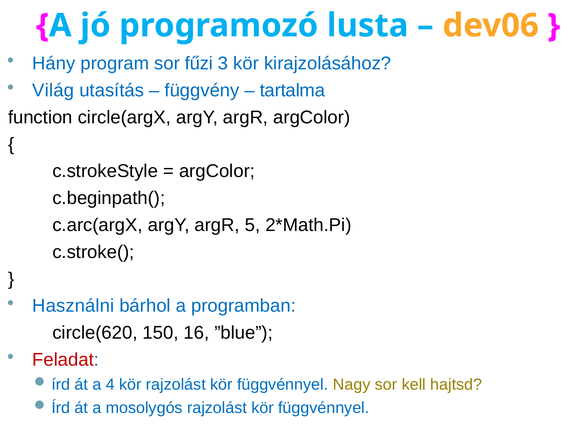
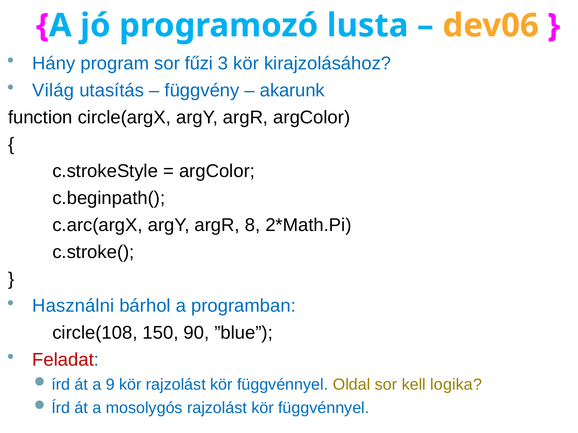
tartalma: tartalma -> akarunk (292, 91)
5: 5 -> 8 (253, 225)
circle(620: circle(620 -> circle(108 (95, 333)
16: 16 -> 90 (196, 333)
4: 4 -> 9 (110, 385)
Nagy: Nagy -> Oldal (352, 385)
hajtsd: hajtsd -> logika (456, 385)
